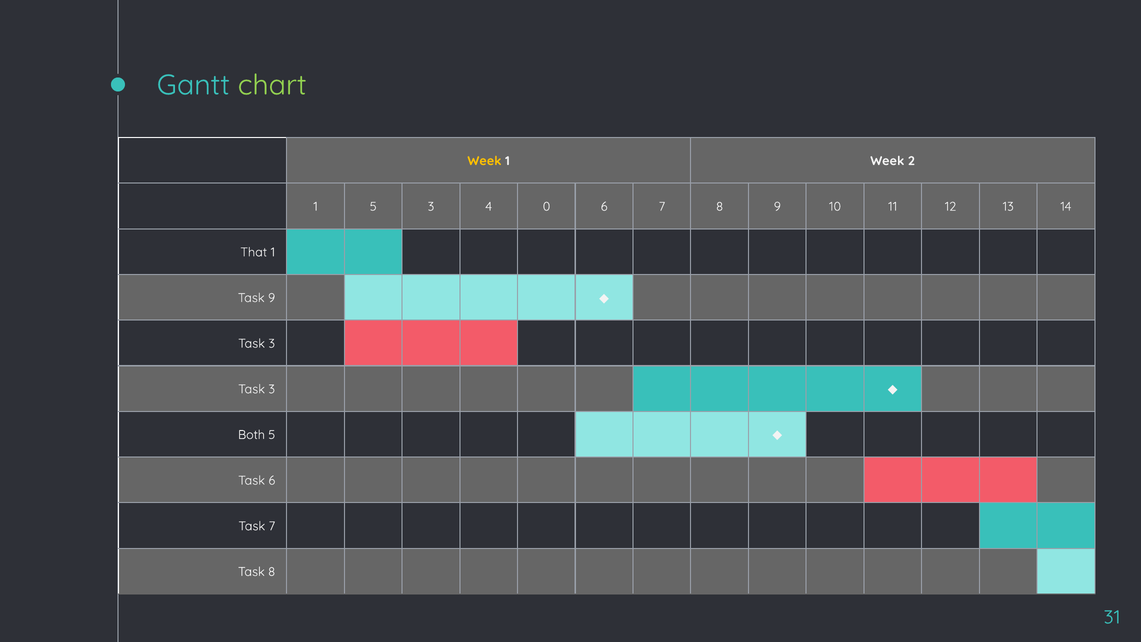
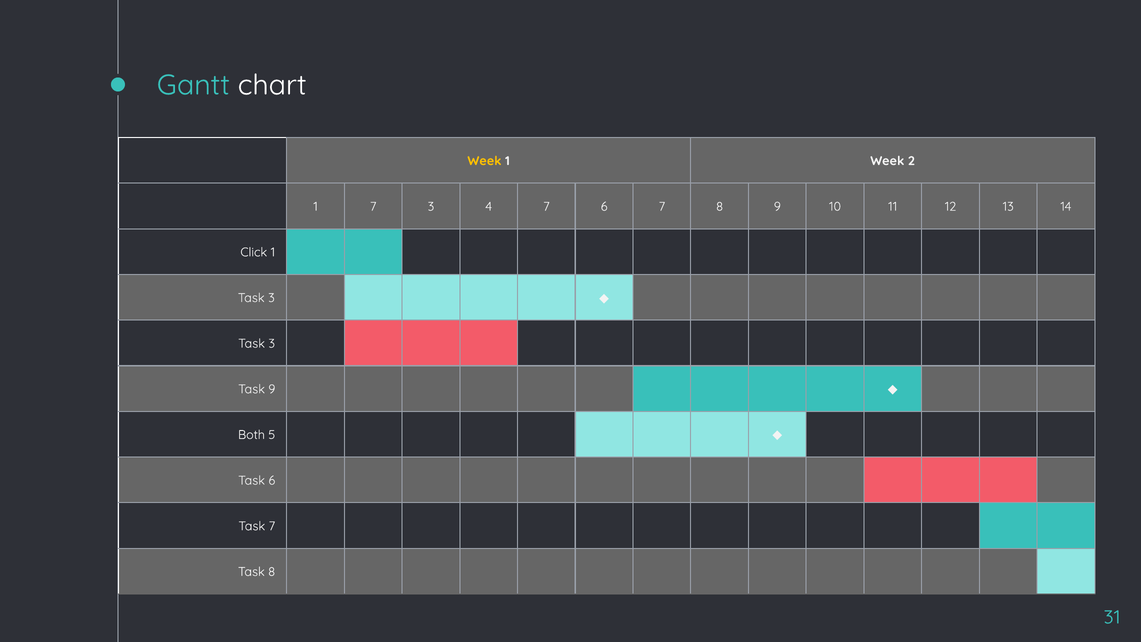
chart colour: light green -> white (272, 85)
1 5: 5 -> 7 (373, 207)
4 0: 0 -> 7 (546, 207)
That: That -> Click (254, 252)
9: 9 -> 3 (271, 298)
3: 3 -> 9 (272, 389)
